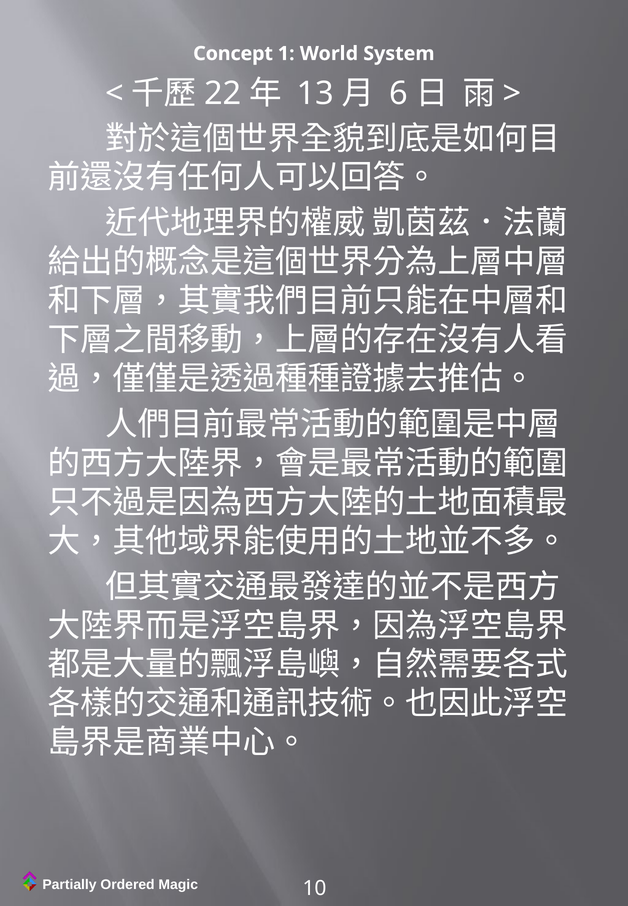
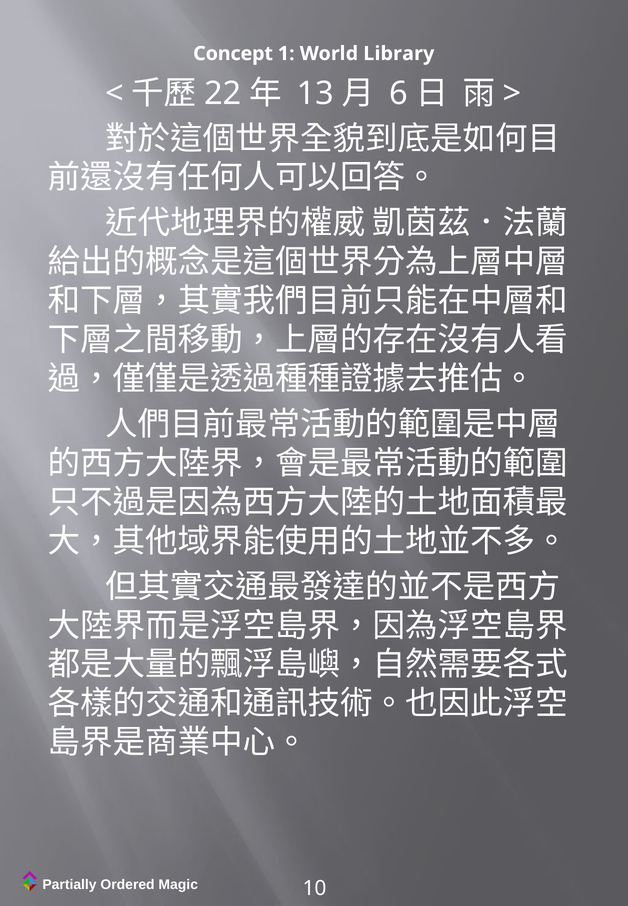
System: System -> Library (399, 54)
